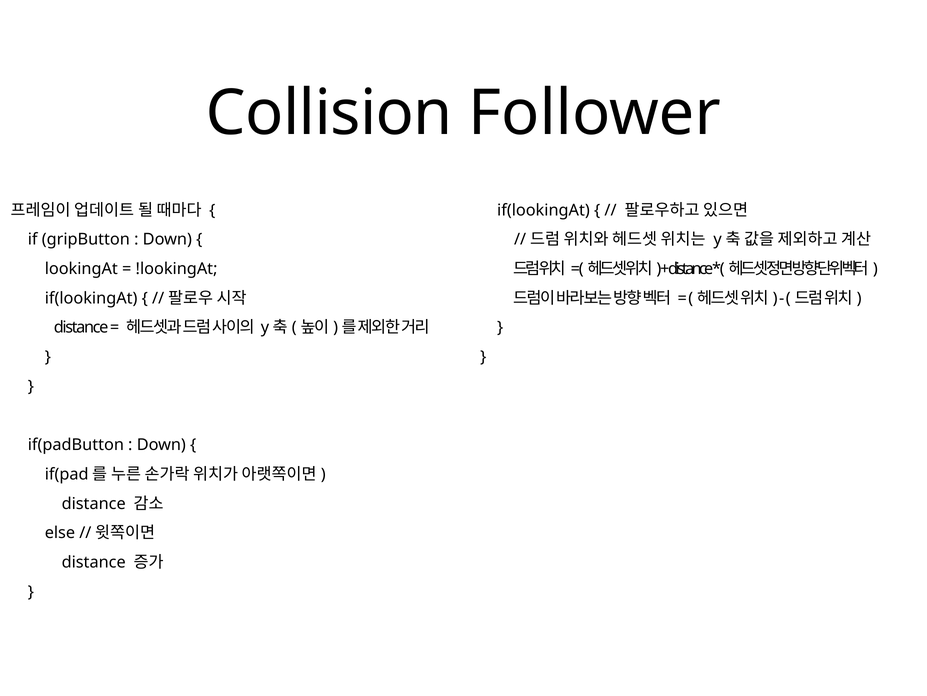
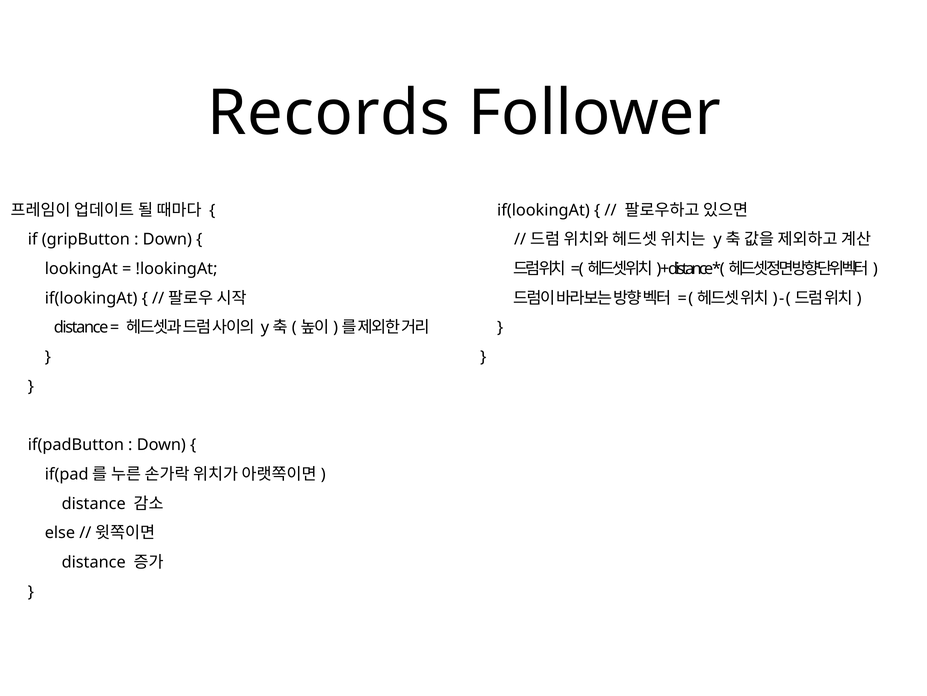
Collision: Collision -> Records (329, 113)
